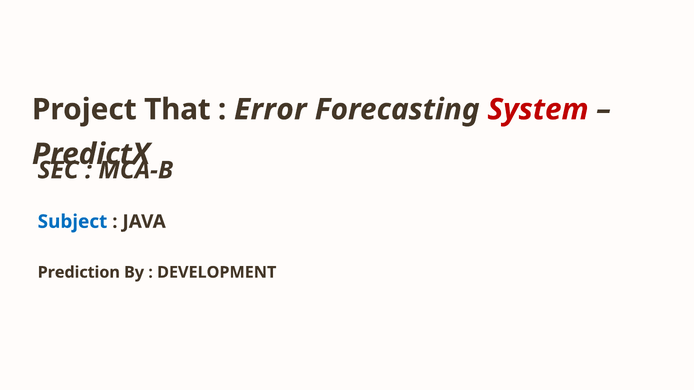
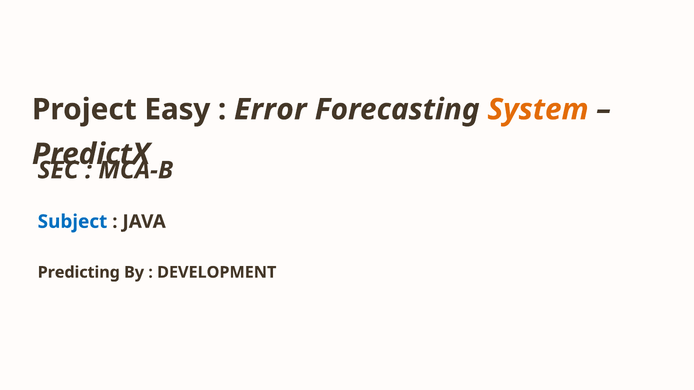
That: That -> Easy (177, 110)
System colour: red -> orange (538, 110)
Prediction: Prediction -> Predicting (79, 273)
